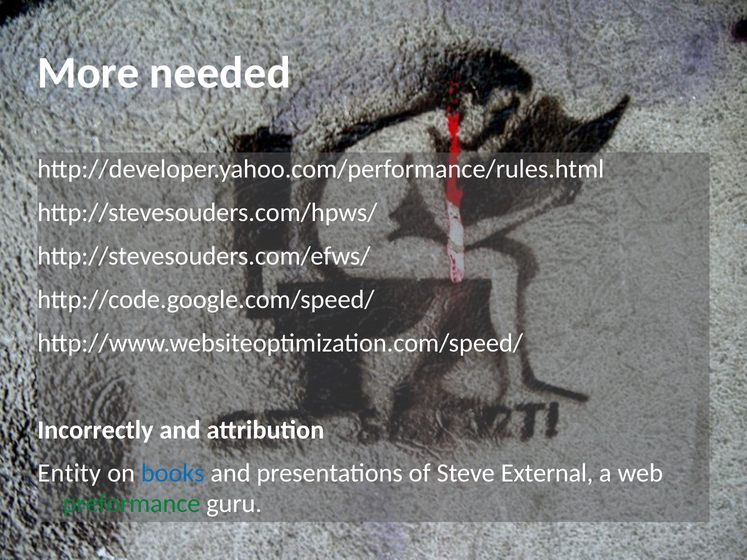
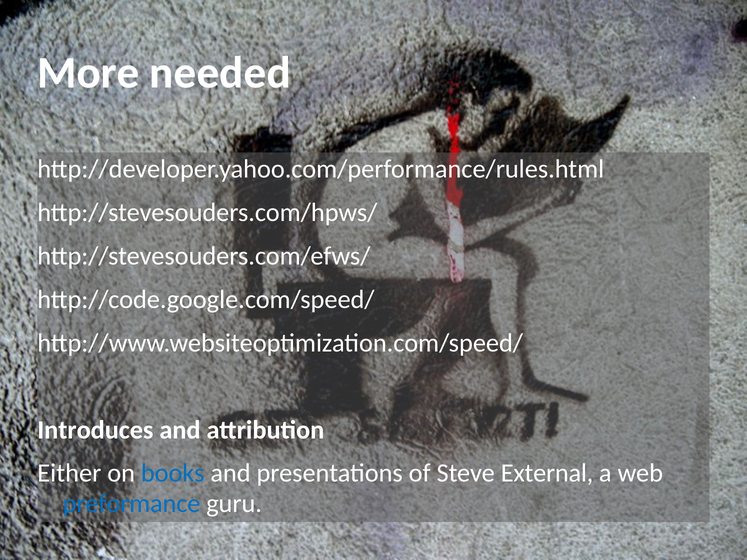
Incorrectly: Incorrectly -> Introduces (95, 430)
Entity: Entity -> Either (69, 473)
preformance colour: green -> blue (132, 504)
